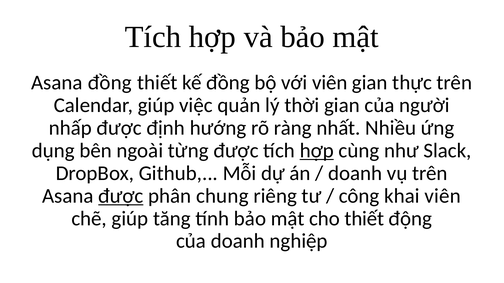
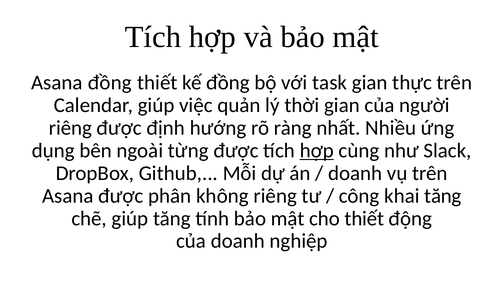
với viên: viên -> task (330, 83)
nhấp: nhấp -> riêng (70, 128)
được underline: present -> none (121, 196)
chung: chung -> không (222, 196)
khai viên: viên -> tăng (443, 196)
